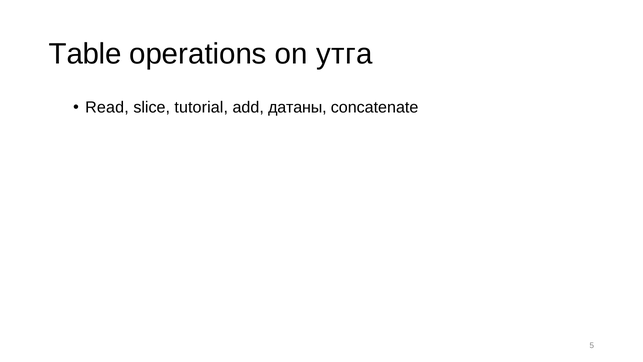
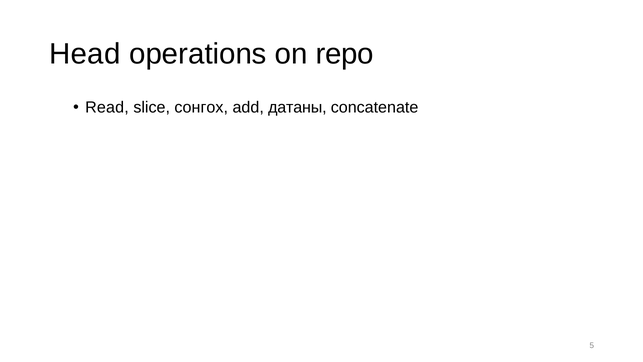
Table: Table -> Head (85, 54)
утга: утга -> repo (345, 54)
tutorial: tutorial -> сонгох (201, 107)
